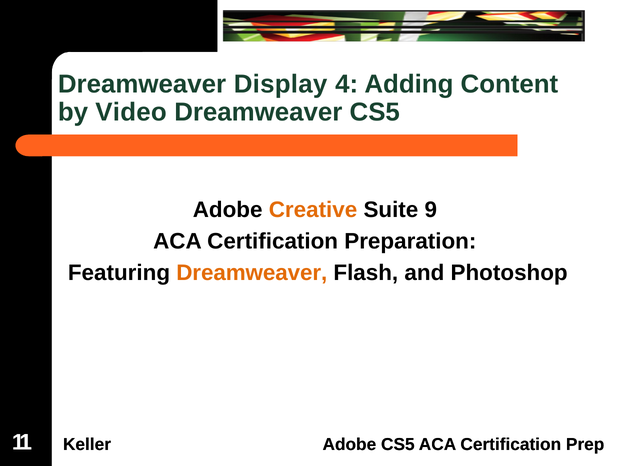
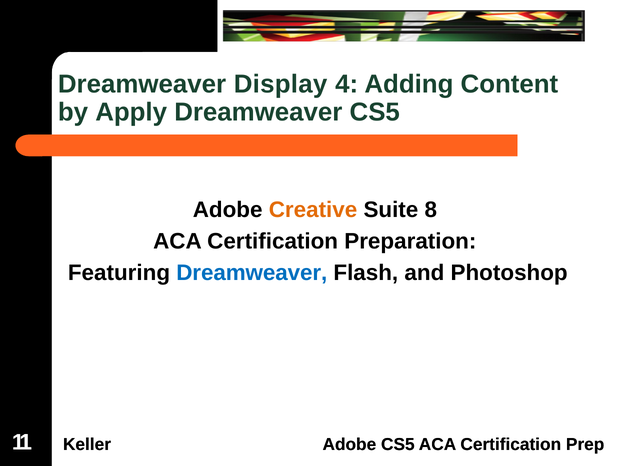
Video: Video -> Apply (131, 112)
9: 9 -> 8 (431, 210)
Dreamweaver colour: orange -> blue (252, 273)
